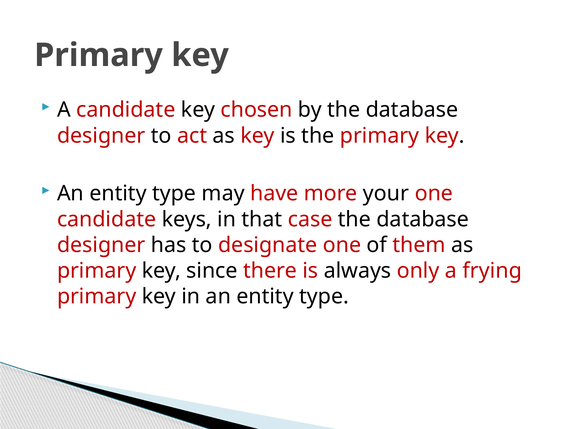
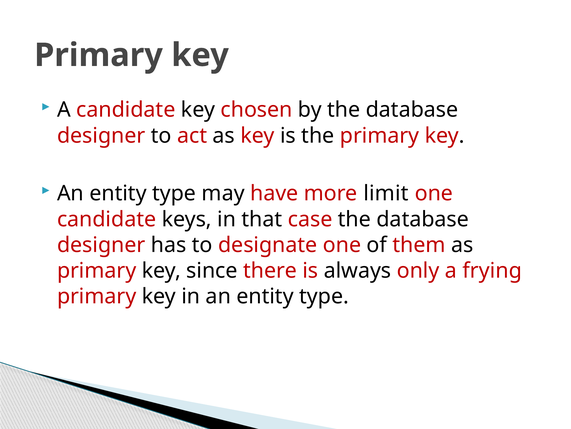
your: your -> limit (386, 193)
